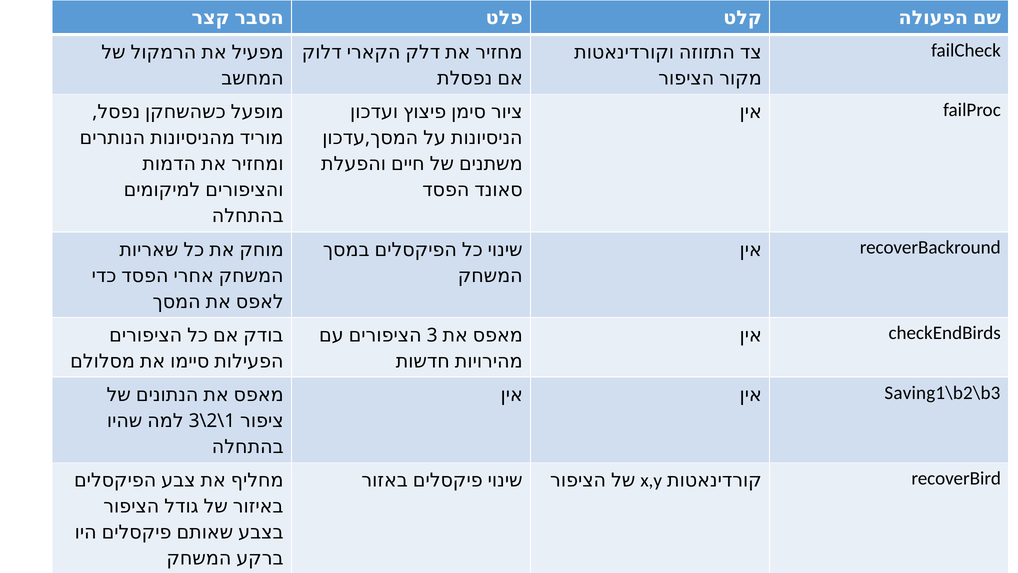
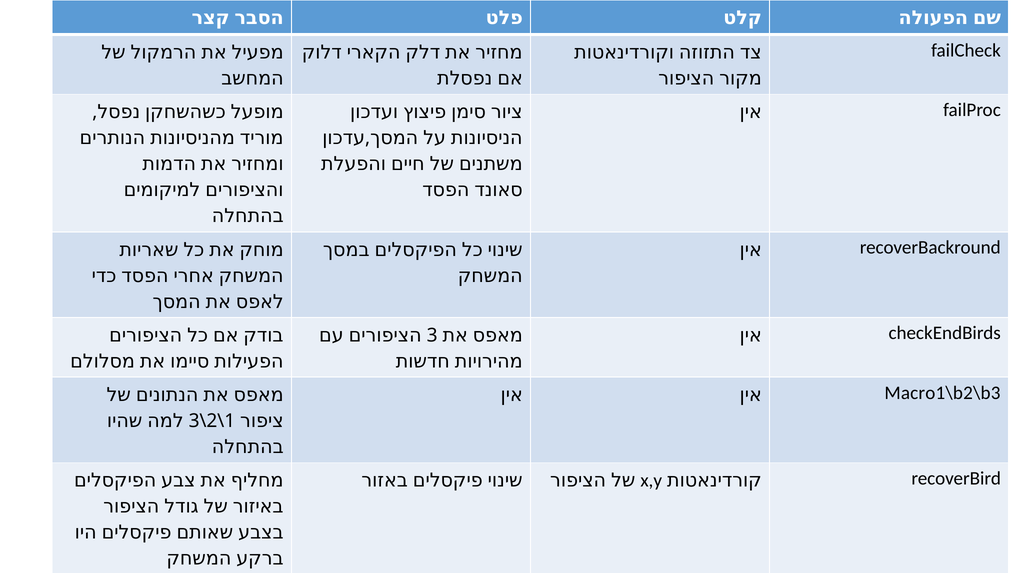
Saving1\b2\b3: Saving1\b2\b3 -> Macro1\b2\b3 (942, 393)
